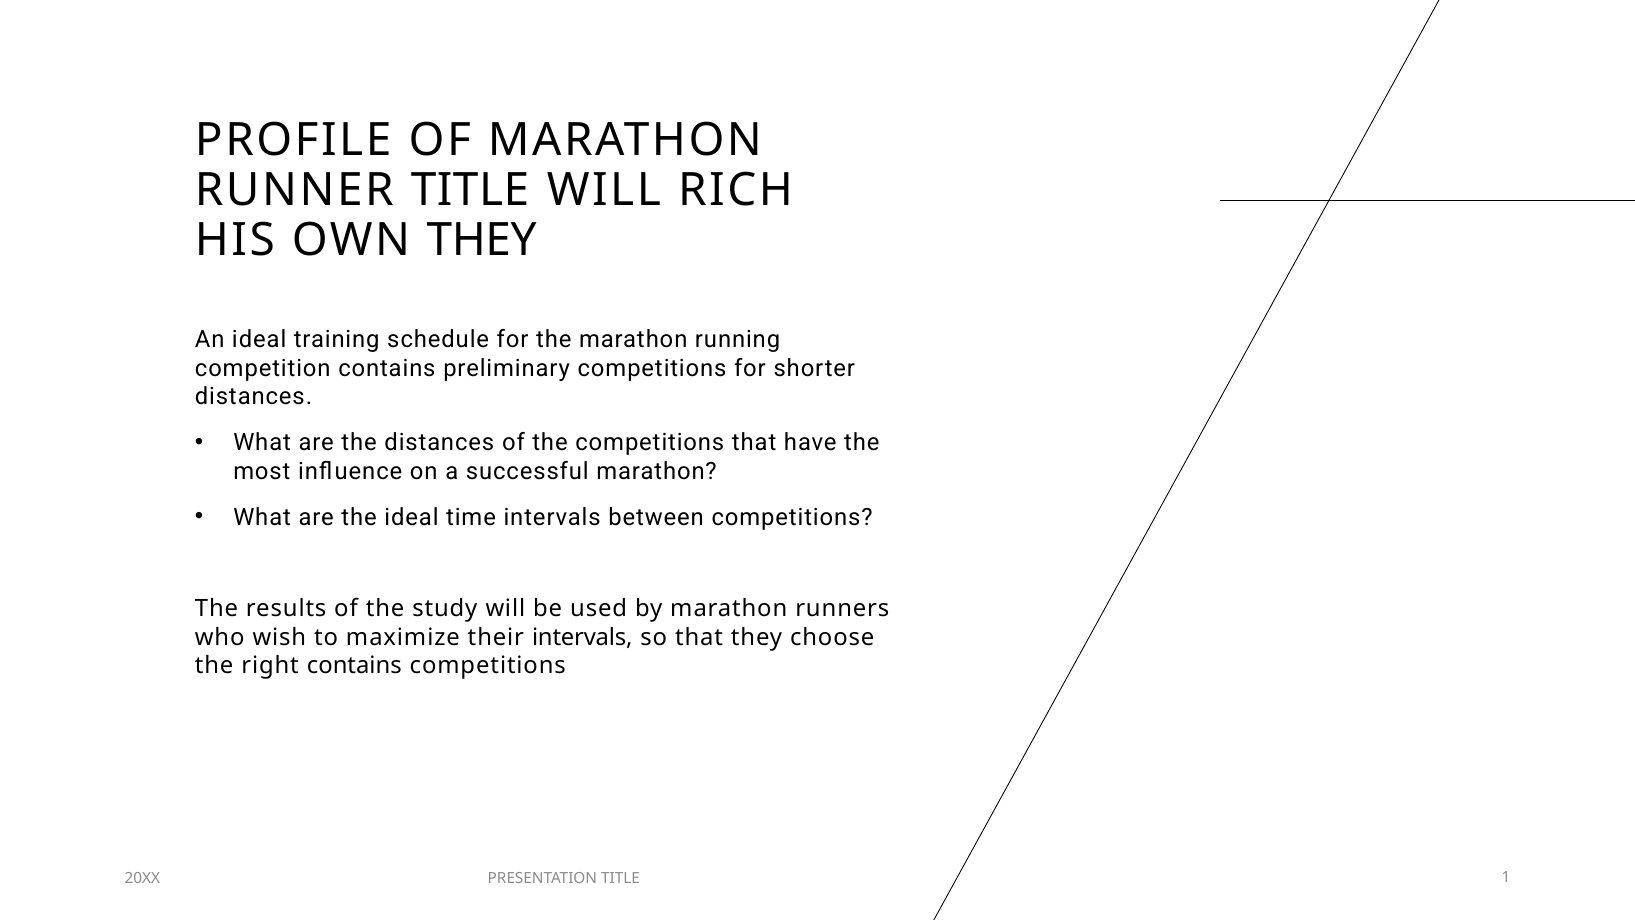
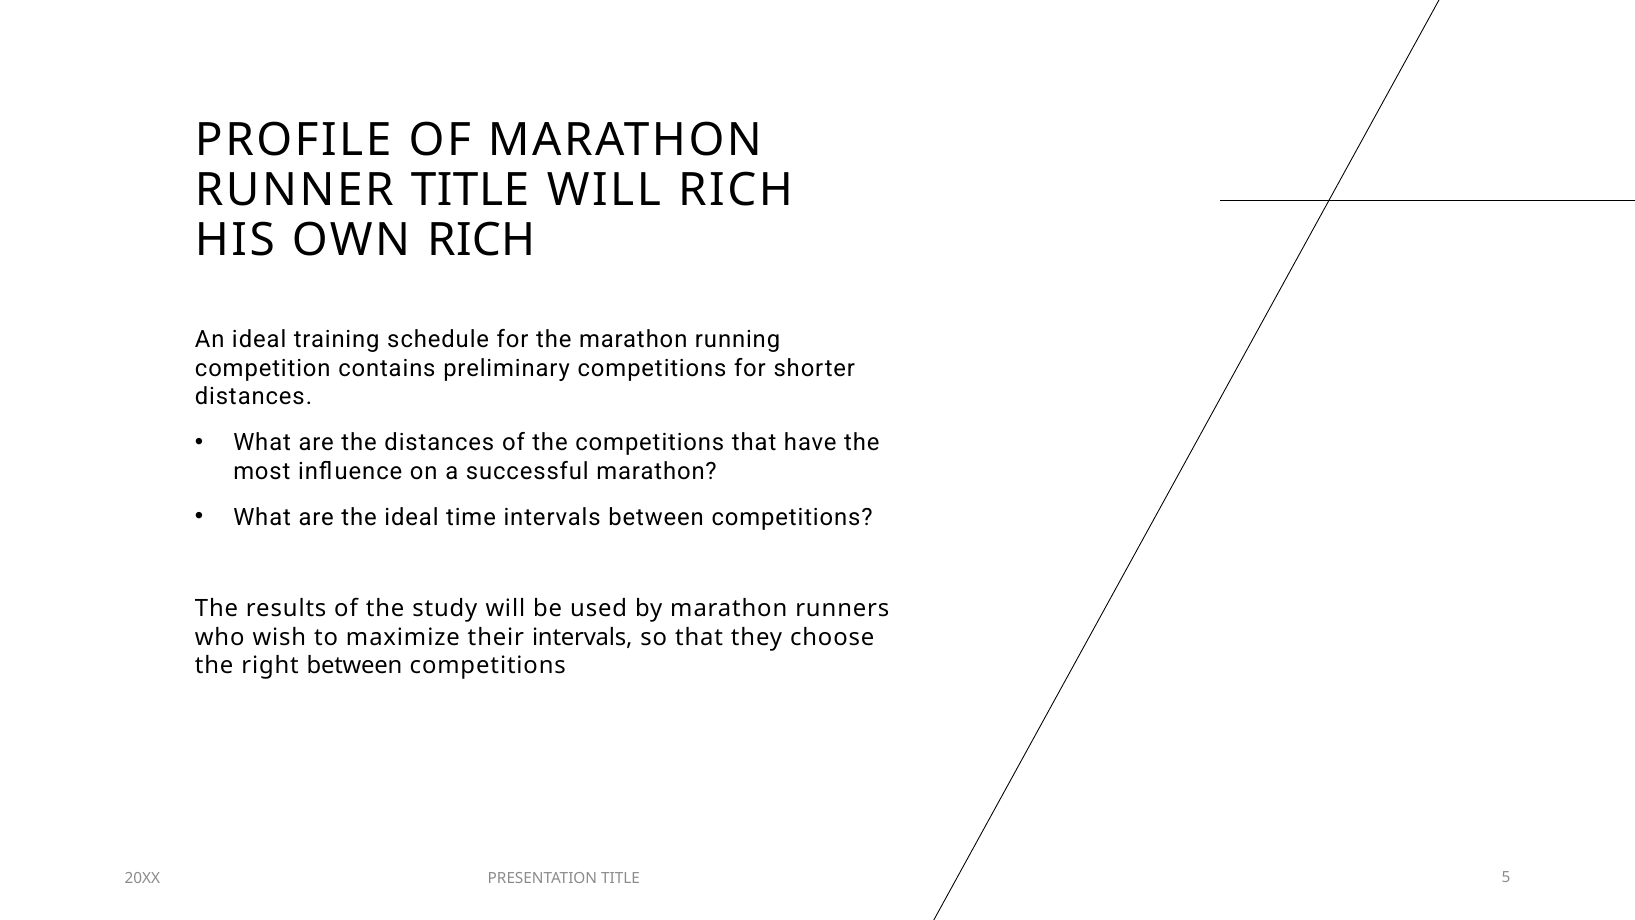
OWN THEY: THEY -> RICH (481, 240)
right contains: contains -> between (354, 666)
1: 1 -> 5 (1506, 877)
